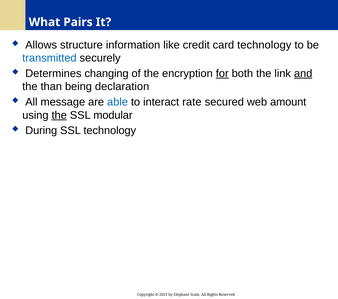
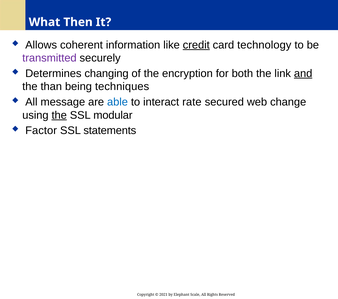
Pairs: Pairs -> Then (78, 22)
structure: structure -> coherent (81, 45)
credit underline: none -> present (196, 45)
transmitted colour: blue -> purple (49, 58)
for underline: present -> none (222, 73)
declaration: declaration -> techniques (122, 87)
amount: amount -> change (288, 102)
During: During -> Factor (41, 131)
SSL technology: technology -> statements (110, 131)
